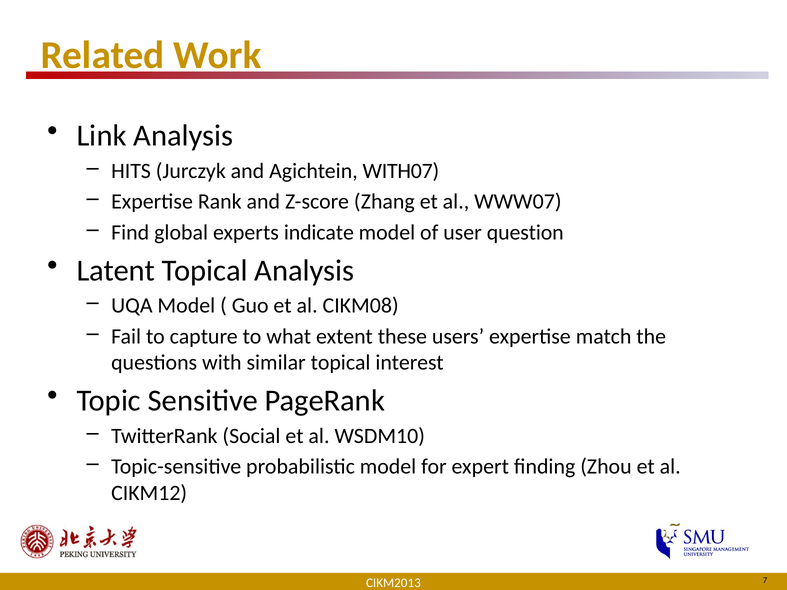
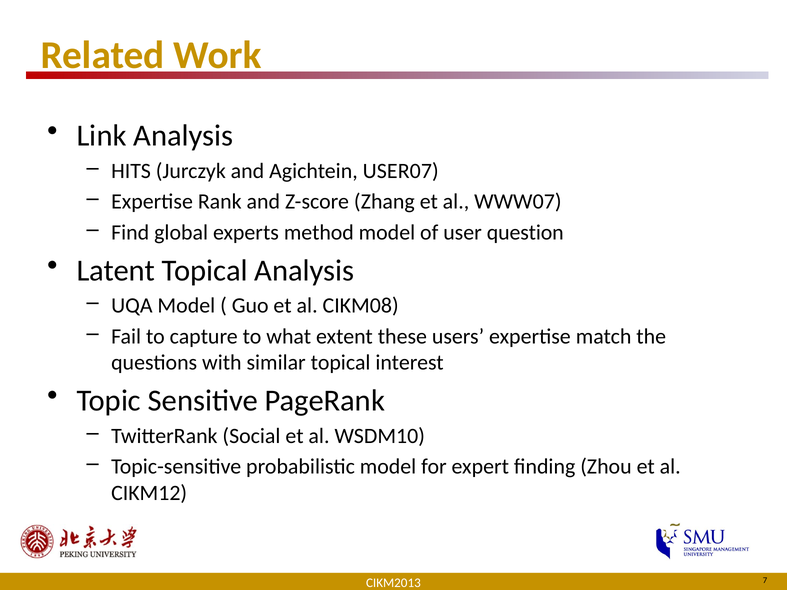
WITH07: WITH07 -> USER07 (401, 171)
indicate: indicate -> method (319, 232)
